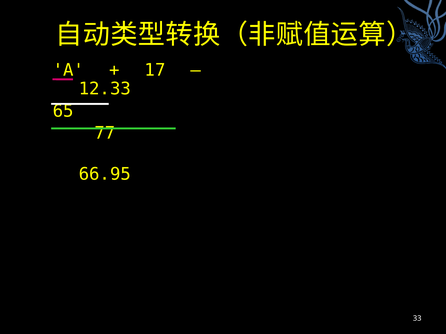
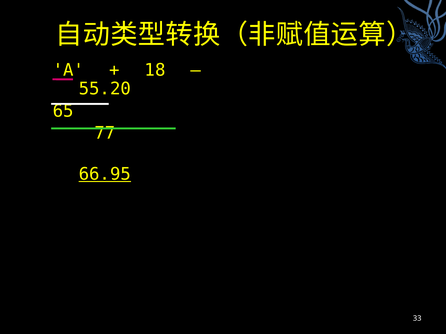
17: 17 -> 18 (155, 70)
12.33: 12.33 -> 55.20 (105, 89)
66.95 underline: none -> present (105, 174)
